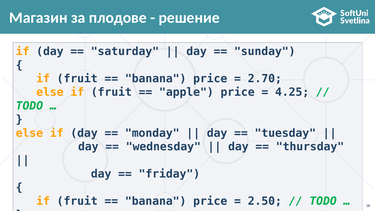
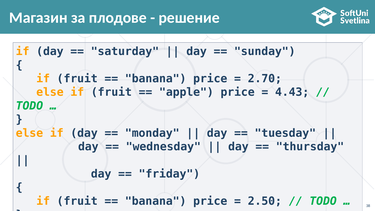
4.25: 4.25 -> 4.43 (292, 92)
